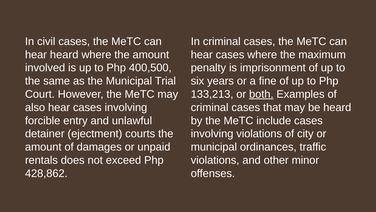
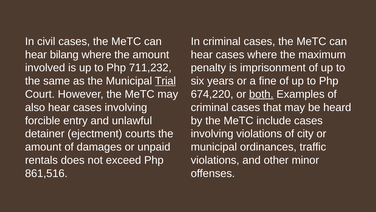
hear heard: heard -> bilang (64, 55)
400,500: 400,500 -> 711,232 (150, 68)
Trial underline: none -> present (165, 81)
133,213: 133,213 -> 674,220 (212, 94)
428,862: 428,862 -> 861,516 (46, 173)
